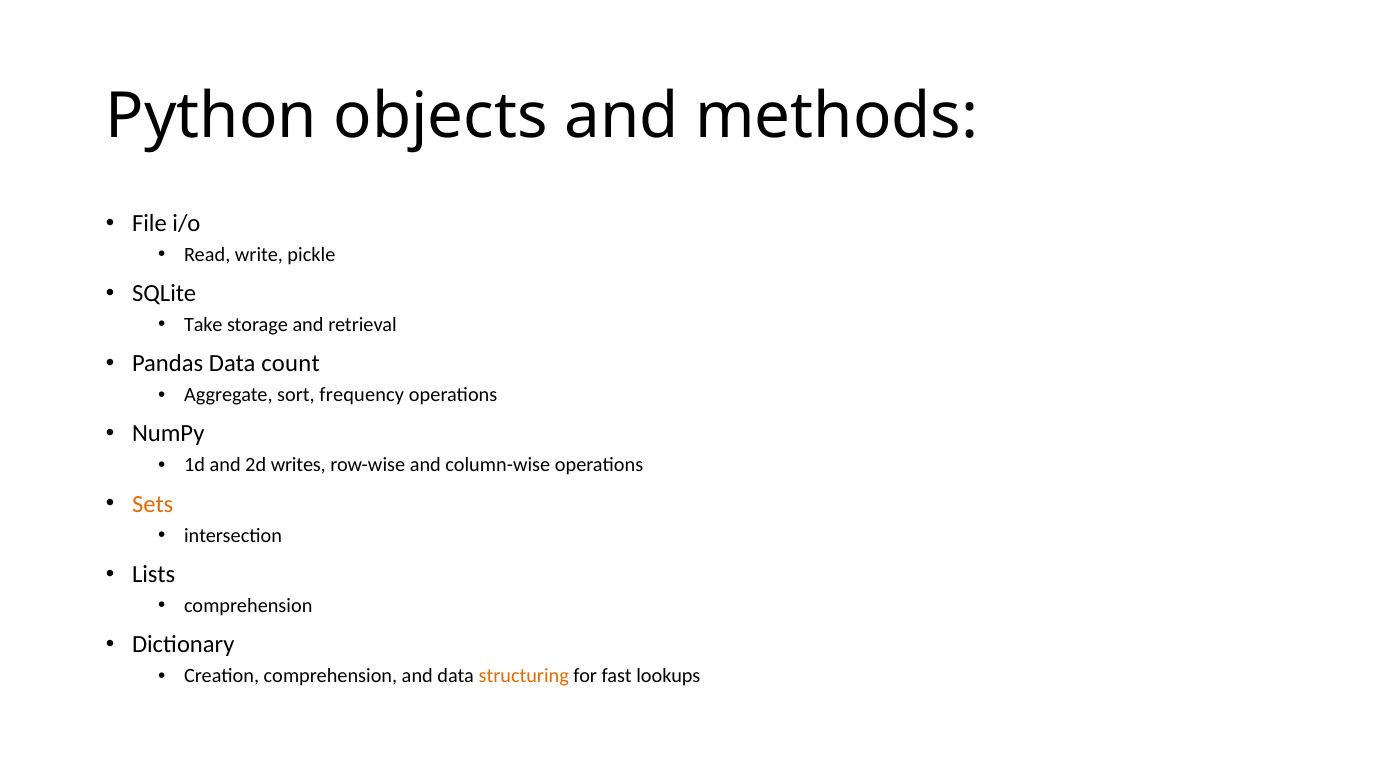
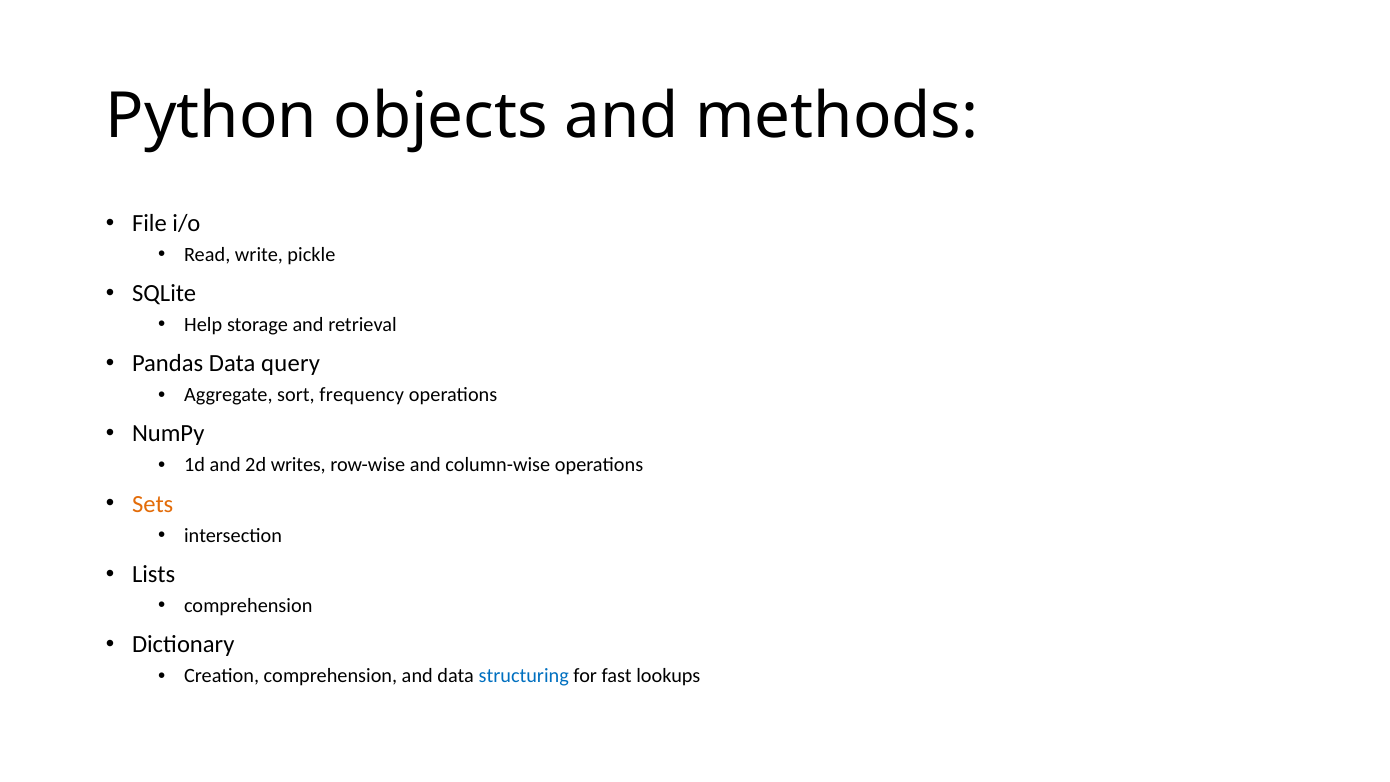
Take: Take -> Help (203, 325)
count: count -> query (291, 363)
structuring colour: orange -> blue (524, 676)
